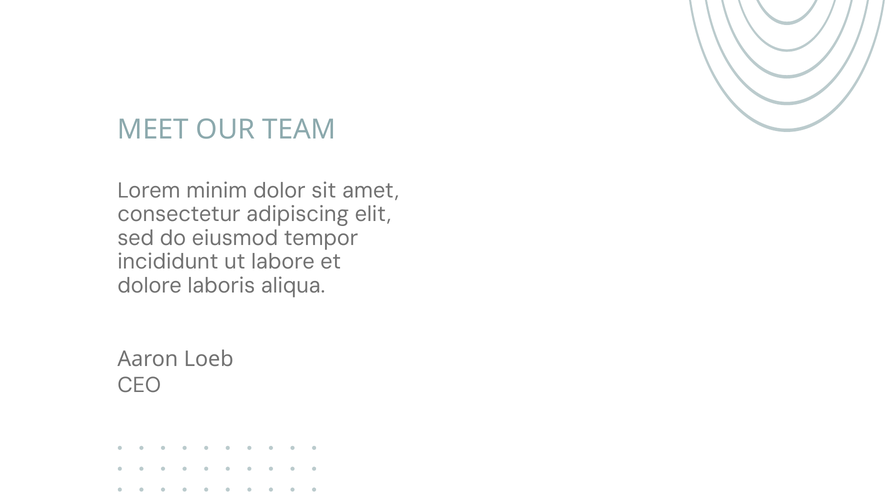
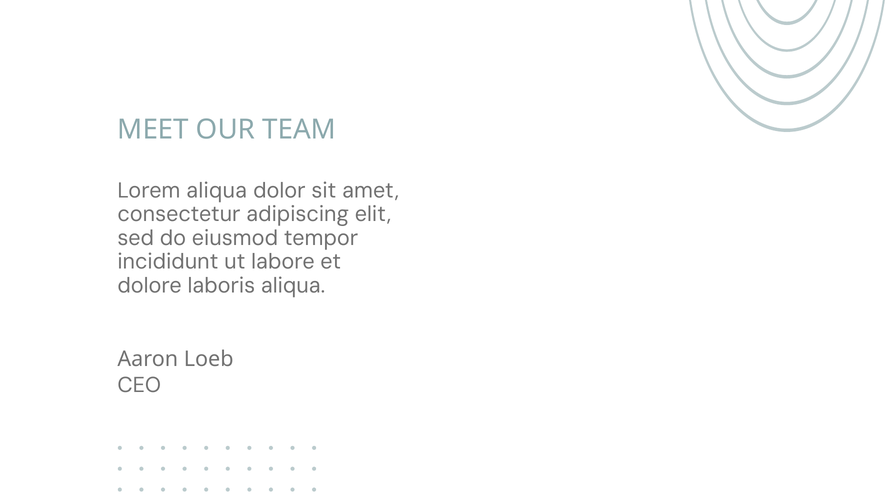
Lorem minim: minim -> aliqua (217, 190)
